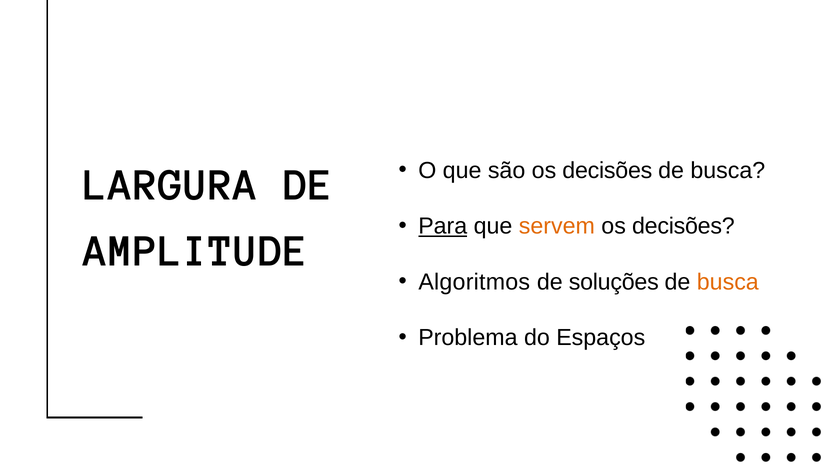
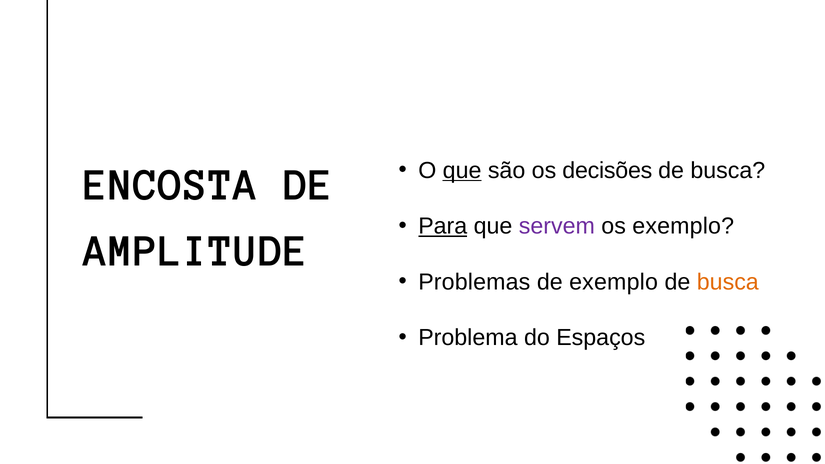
que underline: none -> present (462, 171)
LARGURA: LARGURA -> ENCOSTA (171, 185)
servem colour: orange -> purple (557, 226)
decisões: decisões -> exemplo (683, 226)
Algoritmos: Algoritmos -> Problemas (474, 282)
de soluções: soluções -> exemplo (614, 282)
